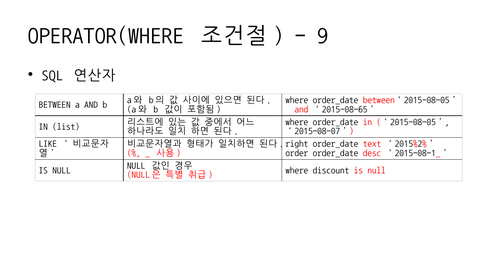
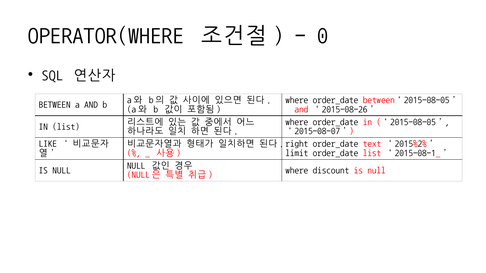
9: 9 -> 0 (323, 35)
2015-08-65: 2015-08-65 -> 2015-08-26 (345, 109)
order: order -> limit (297, 153)
desc: desc -> list (372, 153)
